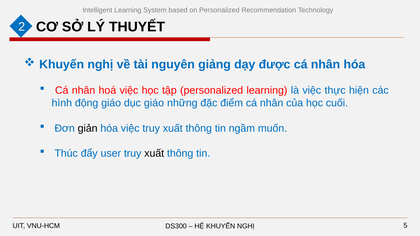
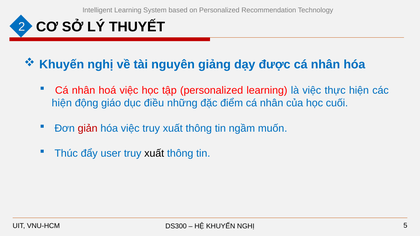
hình: hình -> hiện (62, 103)
dục giáo: giáo -> điều (154, 103)
giản colour: black -> red (88, 128)
